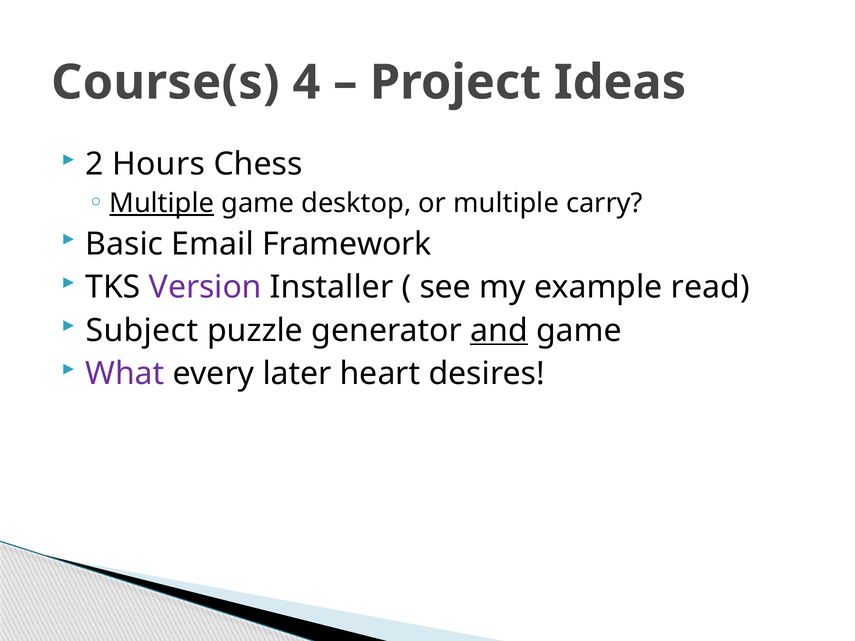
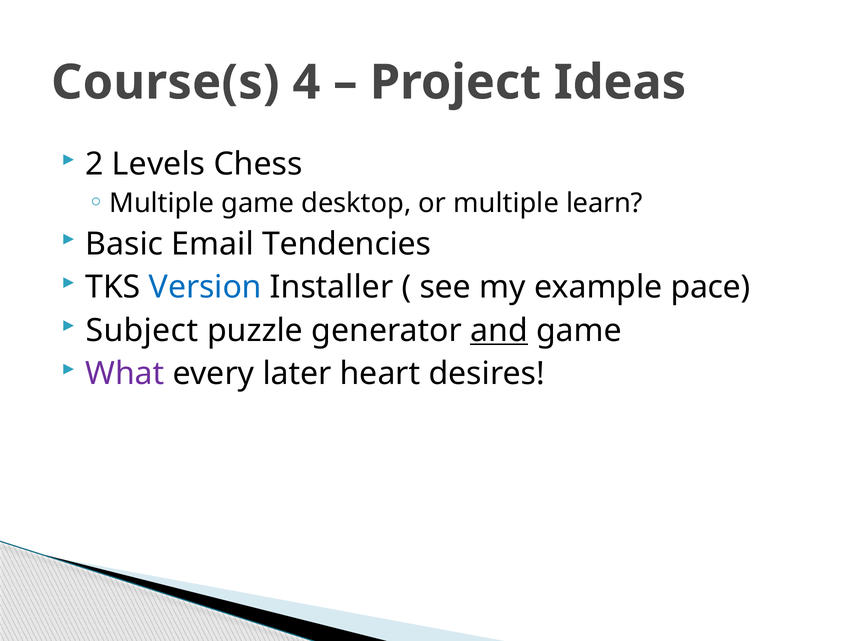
Hours: Hours -> Levels (159, 164)
Multiple underline: present -> none (162, 203)
carry: carry -> learn (604, 203)
Framework: Framework -> Tendencies (347, 244)
Version colour: purple -> blue (205, 287)
read: read -> pace (710, 287)
